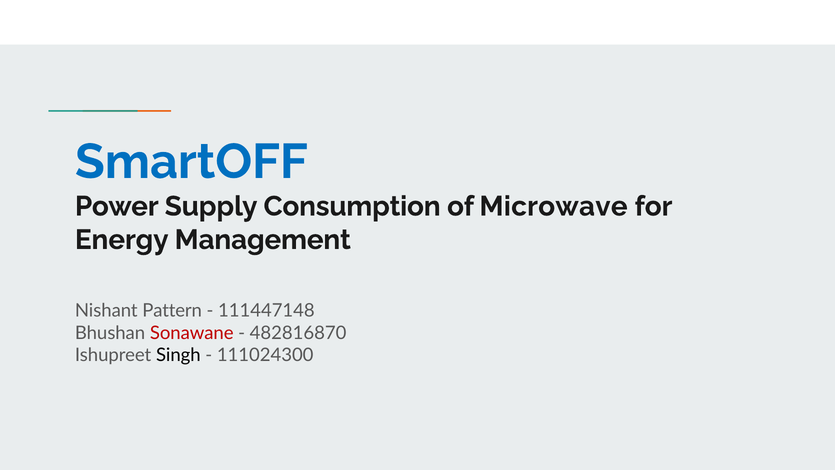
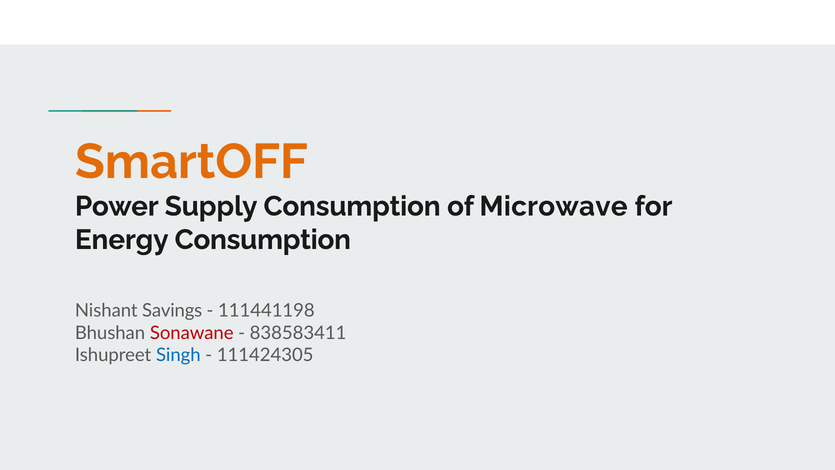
SmartOFF colour: blue -> orange (191, 162)
Energy Management: Management -> Consumption (263, 240)
Pattern: Pattern -> Savings (172, 311)
111447148: 111447148 -> 111441198 (266, 311)
482816870: 482816870 -> 838583411 (298, 333)
Singh colour: black -> blue (178, 355)
111024300: 111024300 -> 111424305 (265, 355)
